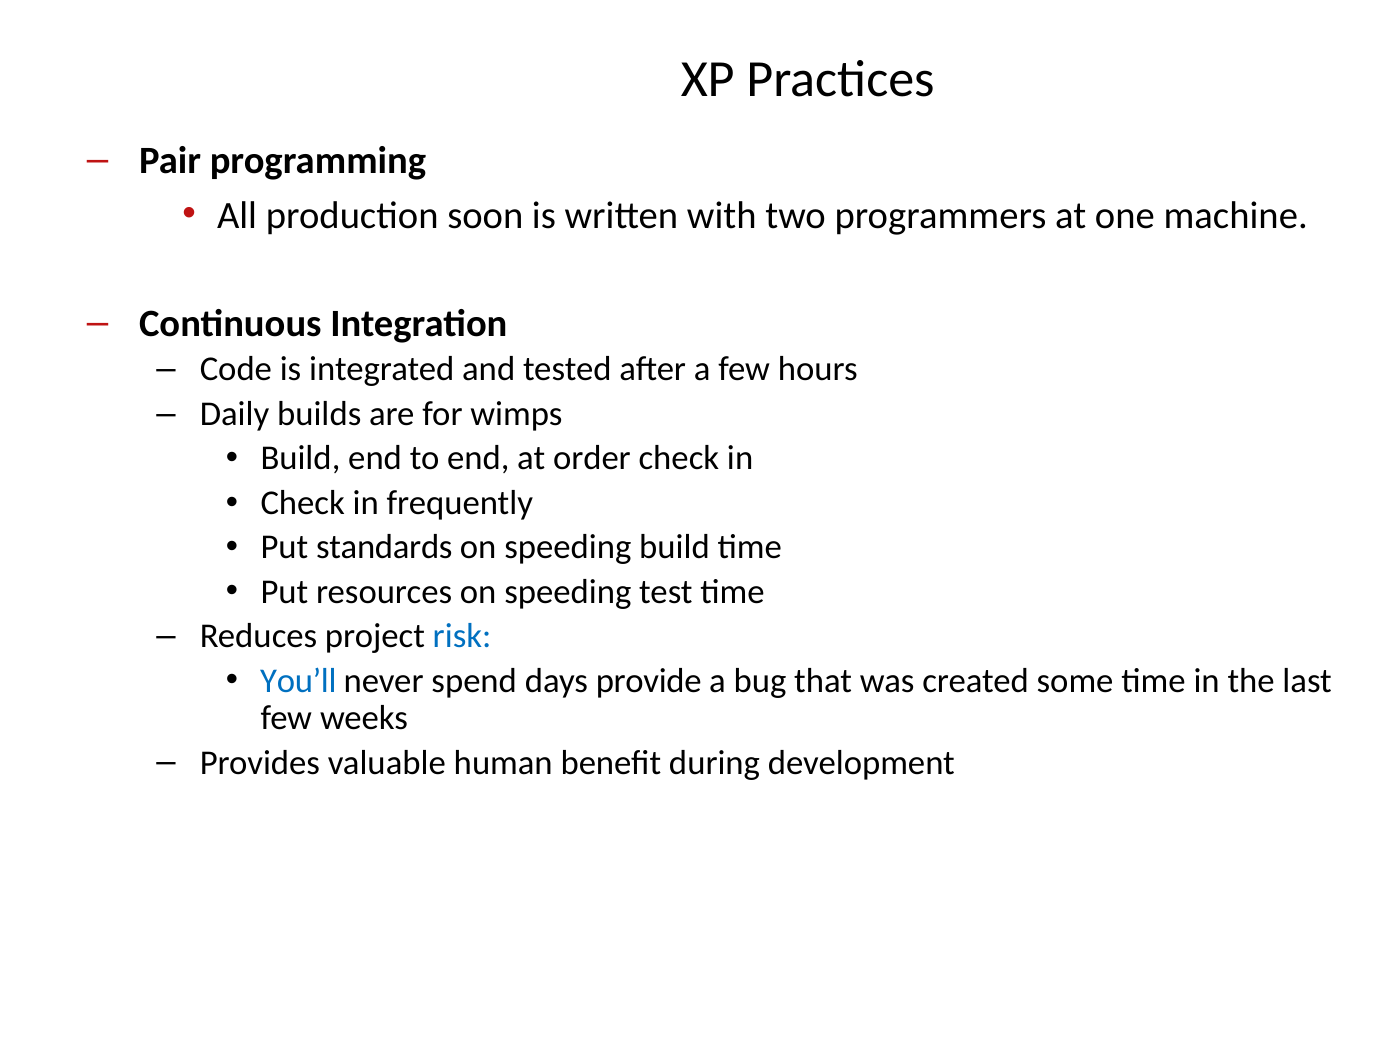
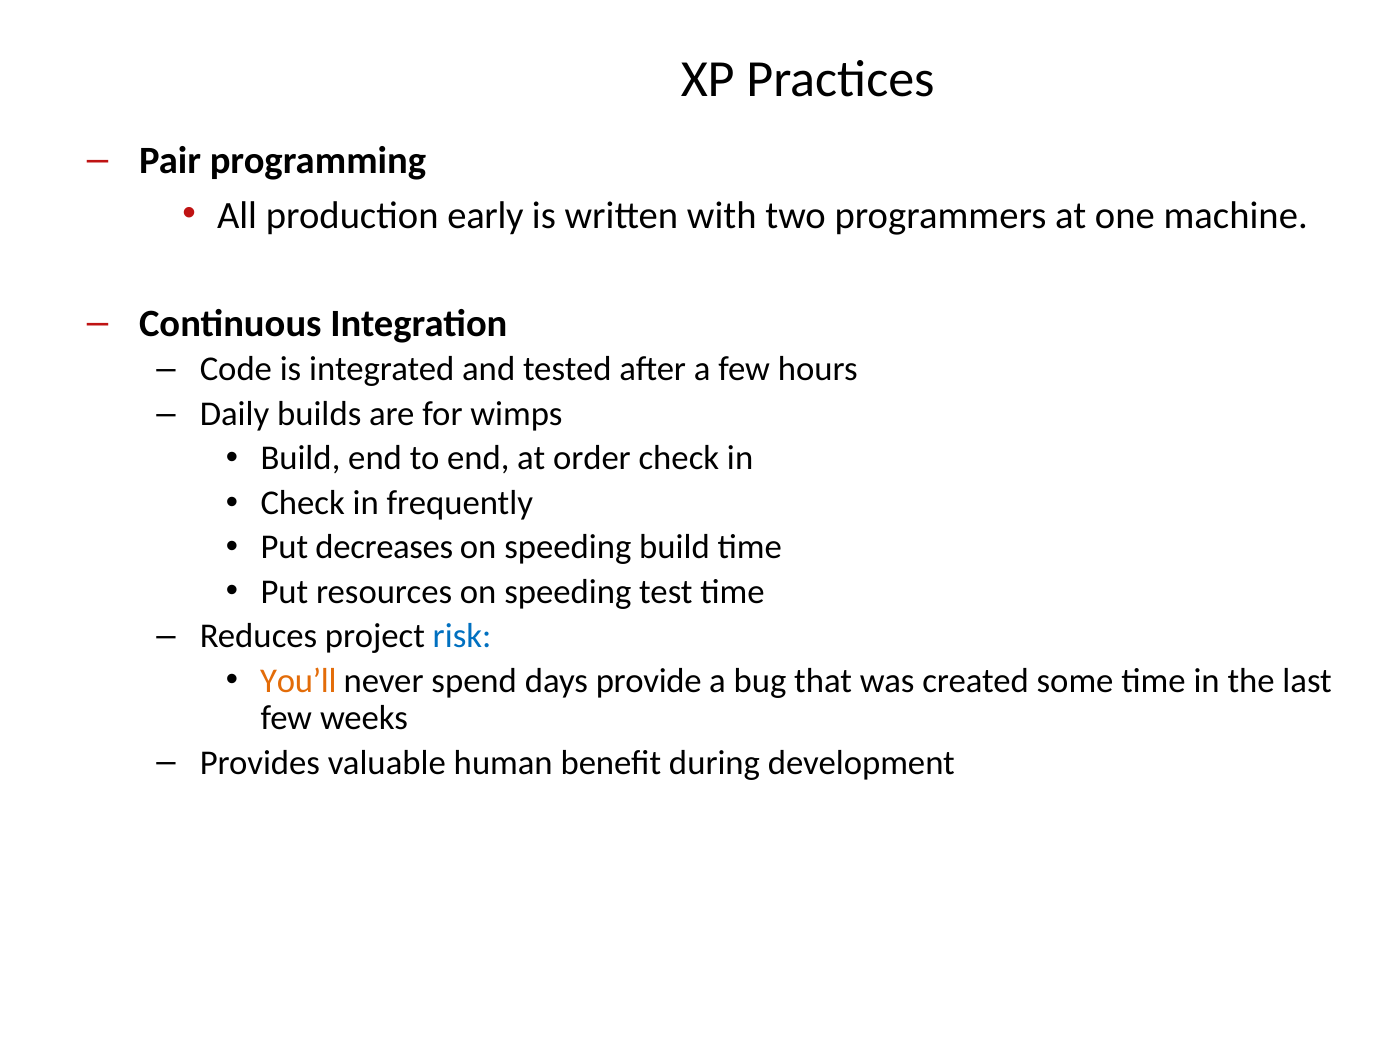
soon: soon -> early (485, 215)
standards: standards -> decreases (384, 547)
You’ll colour: blue -> orange (298, 681)
